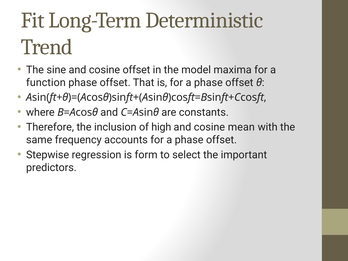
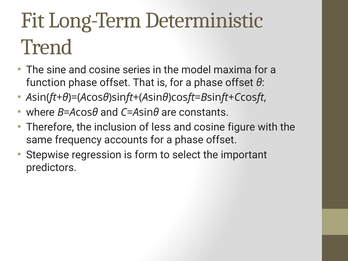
cosine offset: offset -> series (136, 70)
high: high -> less (161, 127)
mean: mean -> figure (241, 127)
